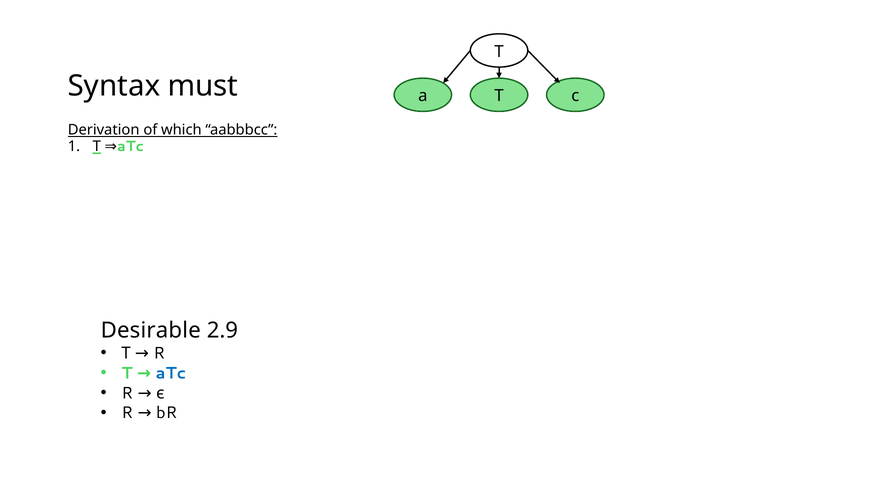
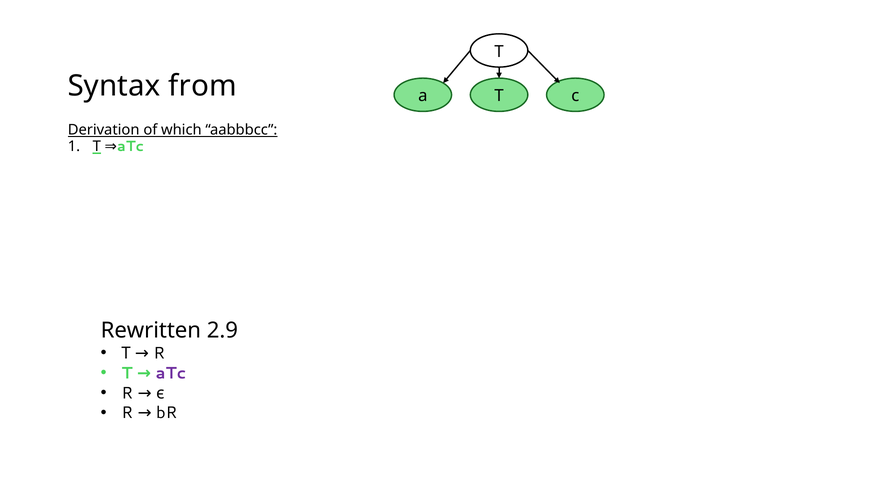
must: must -> from (203, 86)
Desirable: Desirable -> Rewritten (151, 330)
aTc colour: blue -> purple (171, 373)
